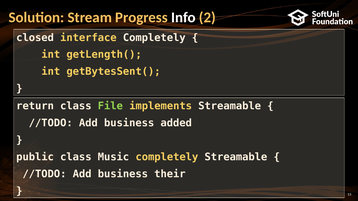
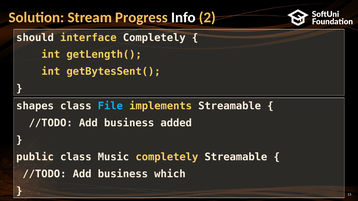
closed: closed -> should (35, 38)
return: return -> shapes (35, 106)
File colour: light green -> light blue (110, 106)
their: their -> which (170, 174)
